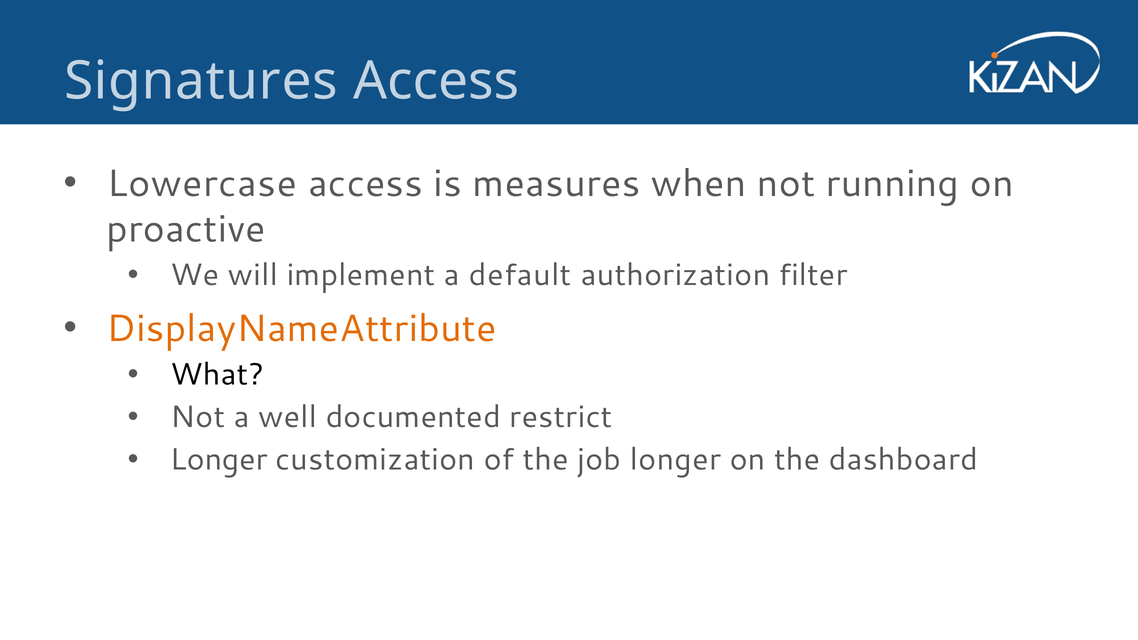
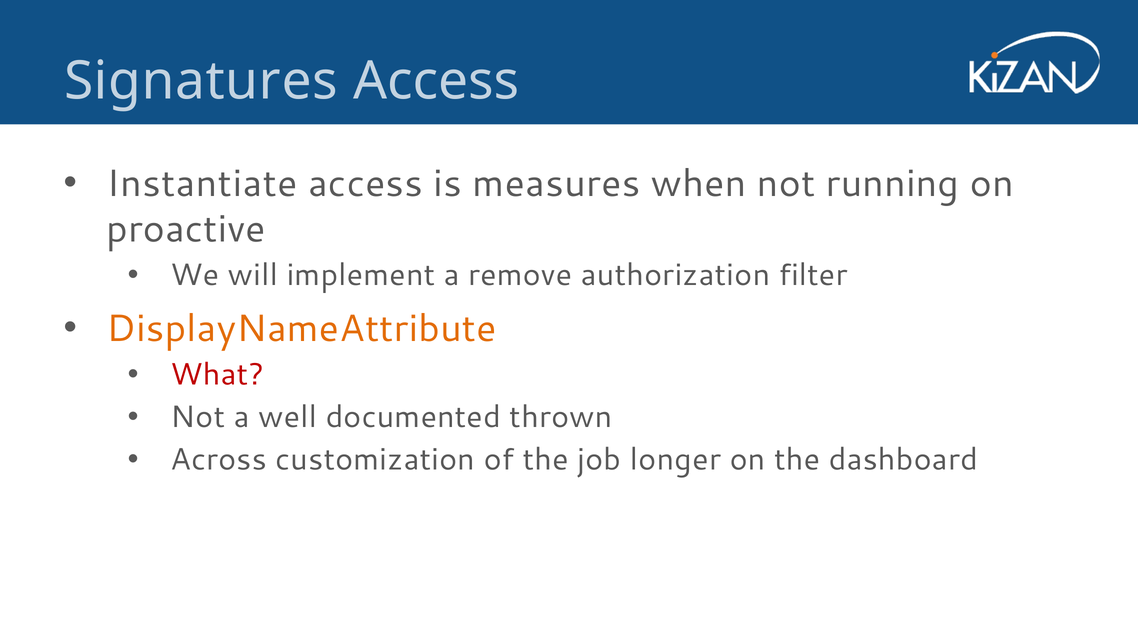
Lowercase: Lowercase -> Instantiate (202, 184)
default: default -> remove (520, 275)
What colour: black -> red (217, 375)
restrict: restrict -> thrown (561, 417)
Longer: Longer -> Across (219, 460)
